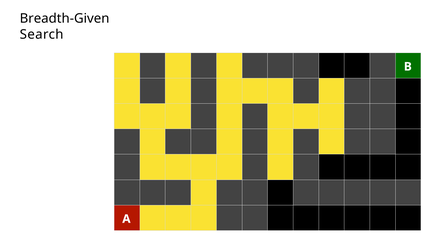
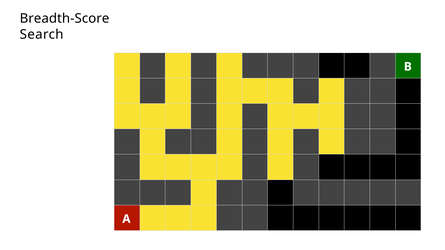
Breadth-Given: Breadth-Given -> Breadth-Score (65, 19)
